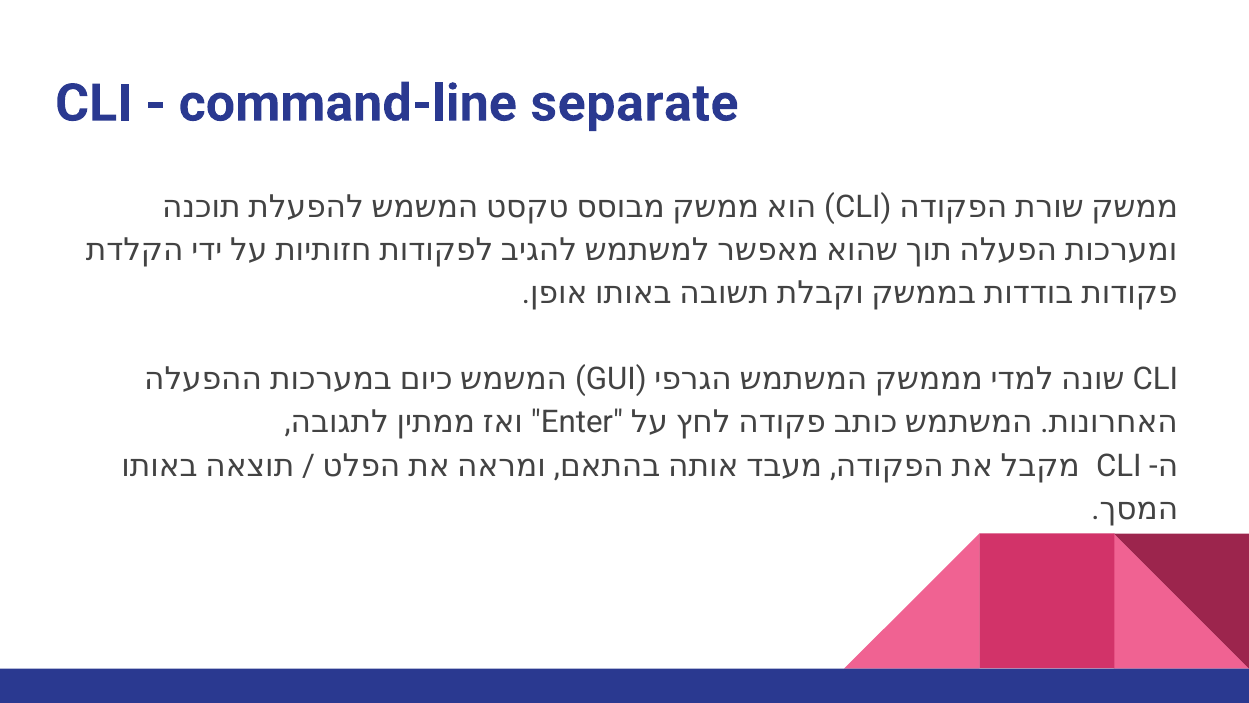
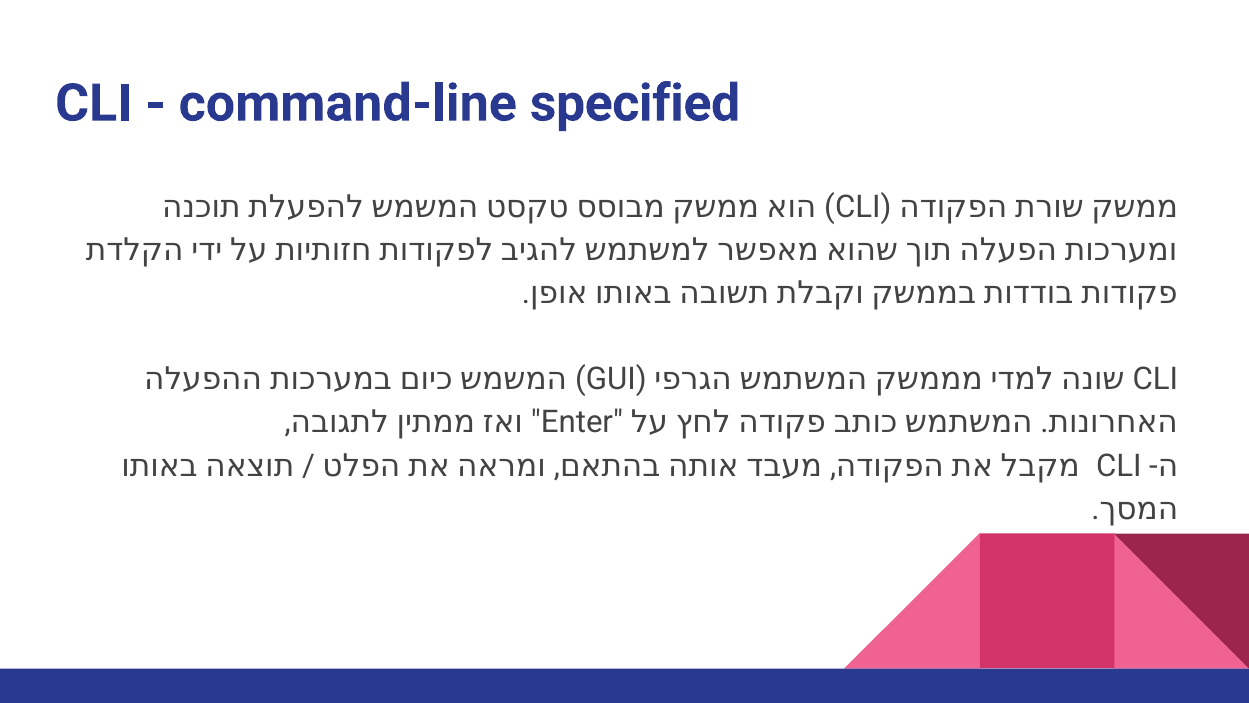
separate: separate -> specified (635, 103)
